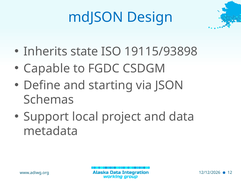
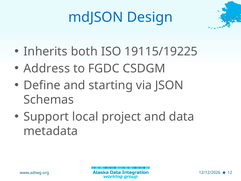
state: state -> both (84, 51)
19115/93898: 19115/93898 -> 19115/19225 (161, 51)
Capable: Capable -> Address (47, 68)
